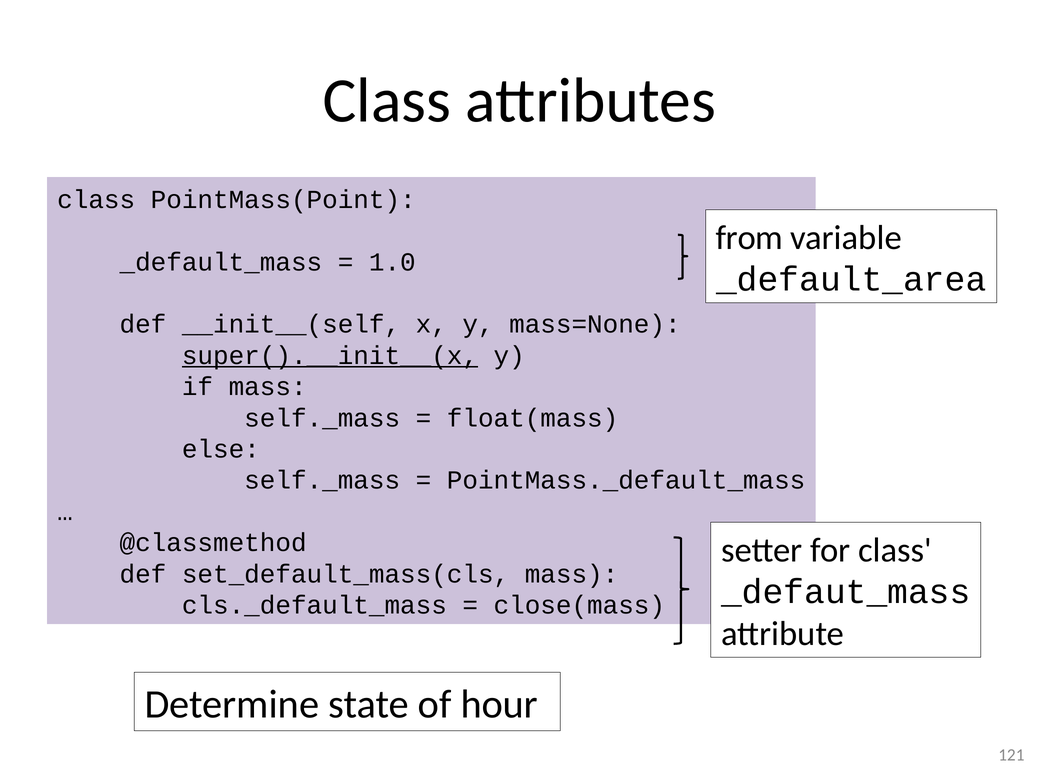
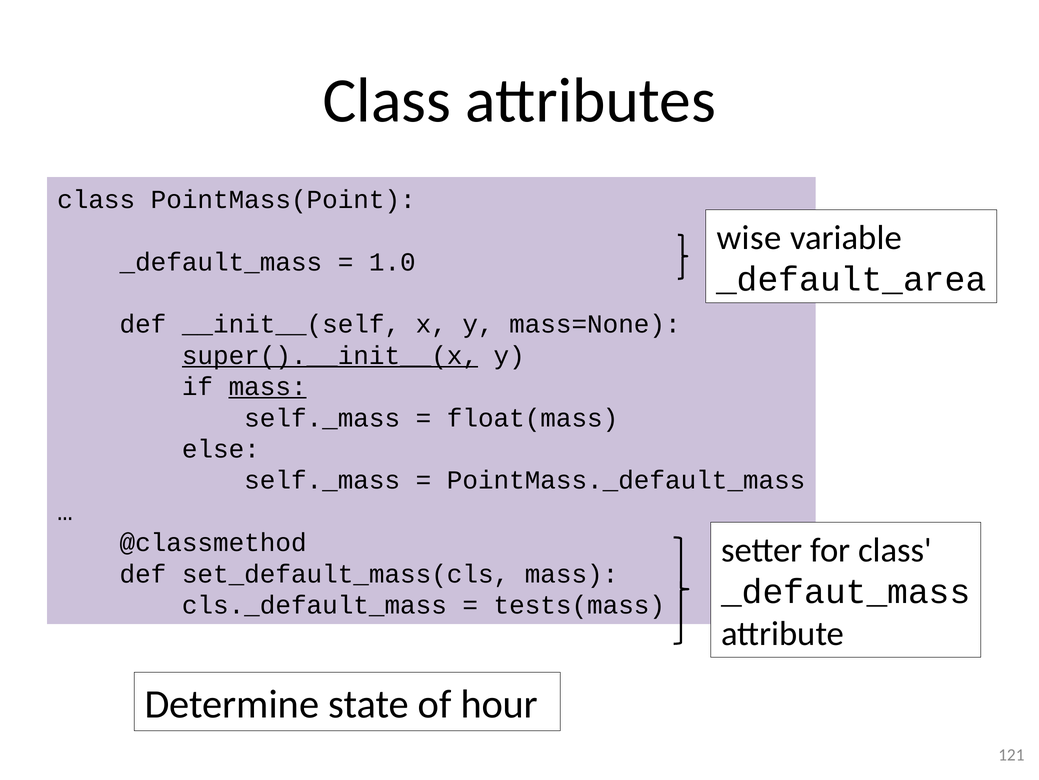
from: from -> wise (749, 238)
mass underline: none -> present (268, 386)
close(mass: close(mass -> tests(mass (579, 605)
